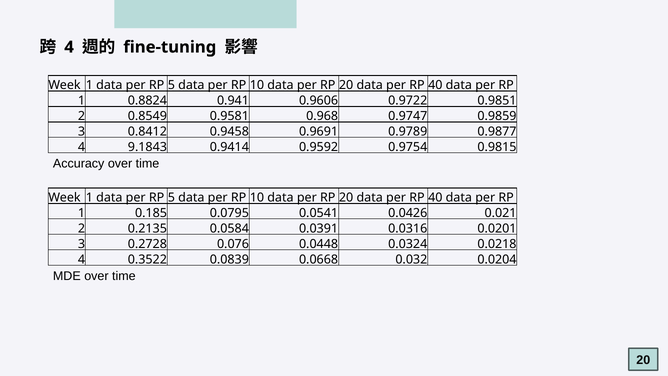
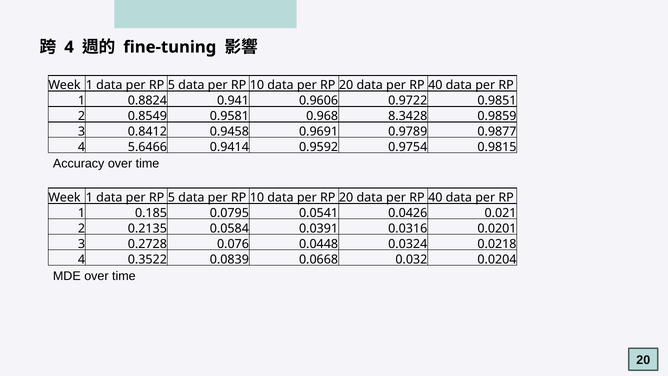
0.9747: 0.9747 -> 8.3428 (408, 116)
9.1843: 9.1843 -> 5.6466 (147, 147)
